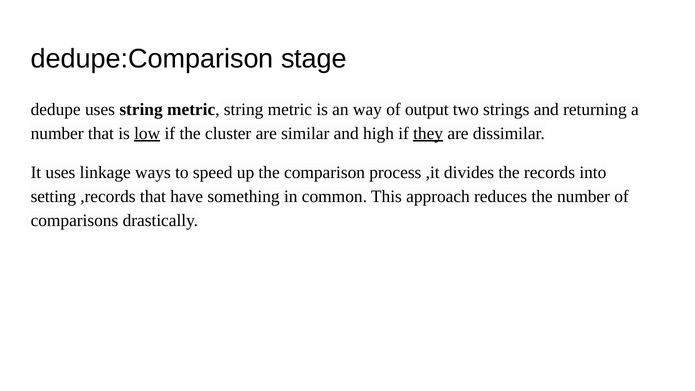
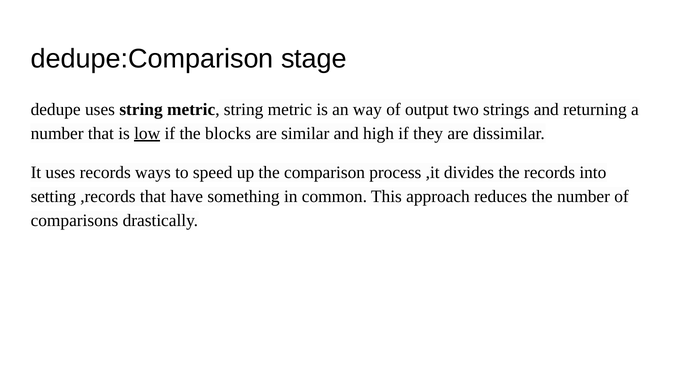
cluster: cluster -> blocks (228, 133)
they underline: present -> none (428, 133)
uses linkage: linkage -> records (105, 173)
